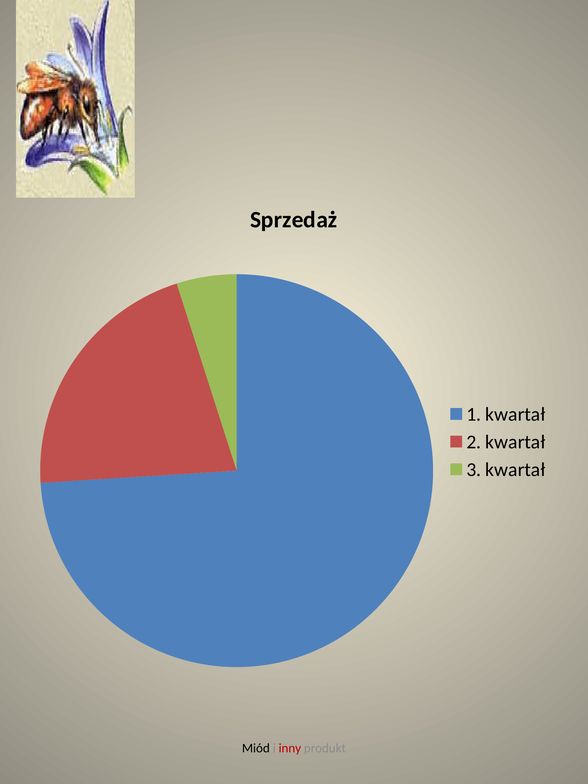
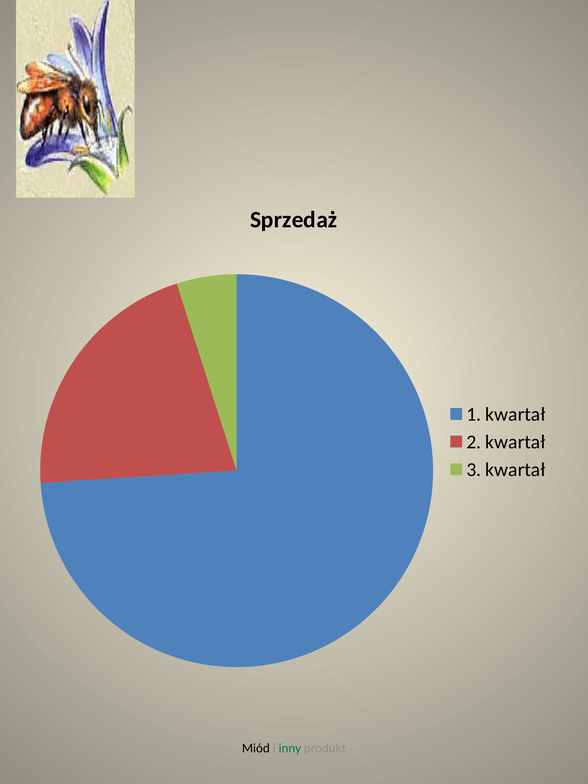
inny colour: red -> green (290, 748)
